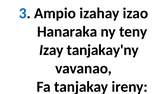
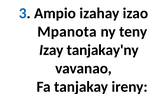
Hanaraka: Hanaraka -> Mpanota (67, 32)
